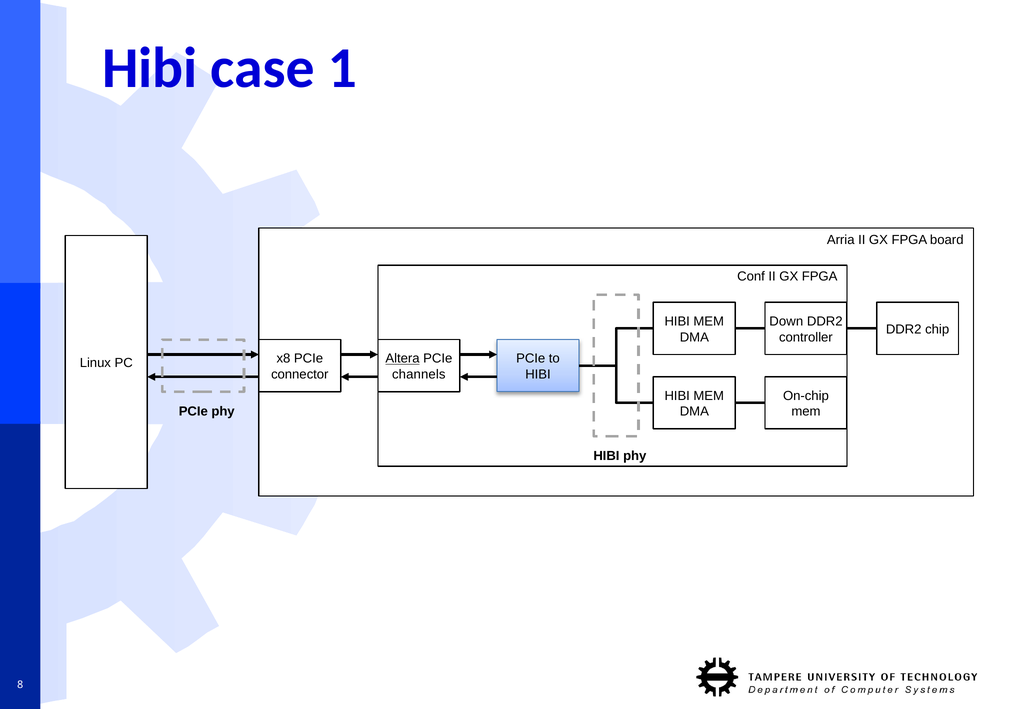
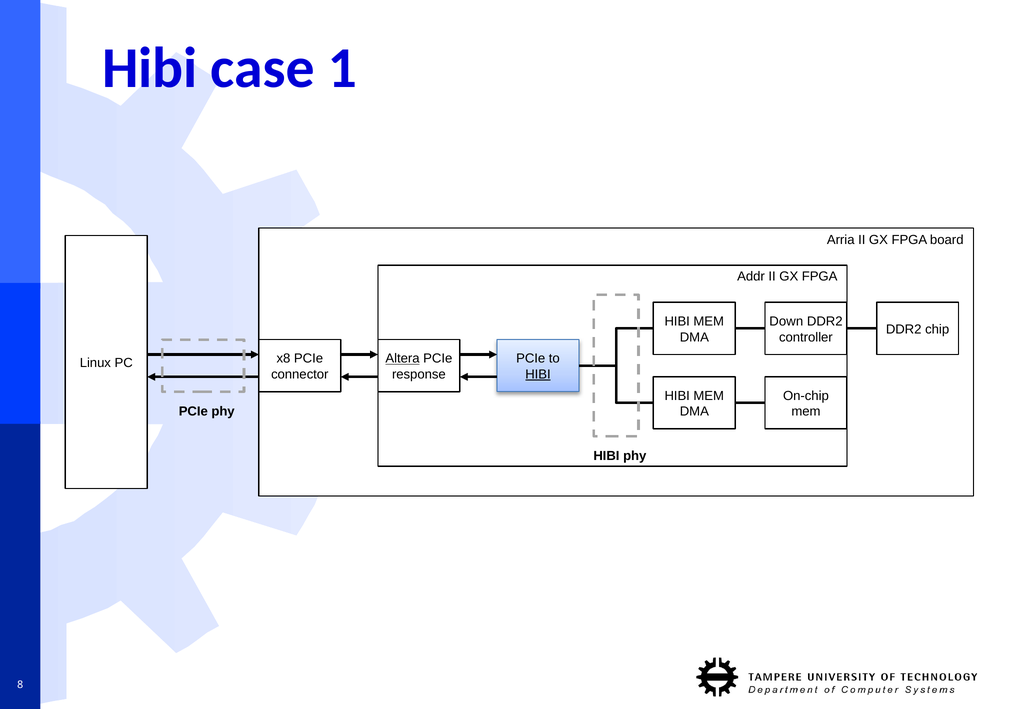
Conf: Conf -> Addr (751, 276)
channels: channels -> response (419, 374)
HIBI underline: none -> present (538, 374)
